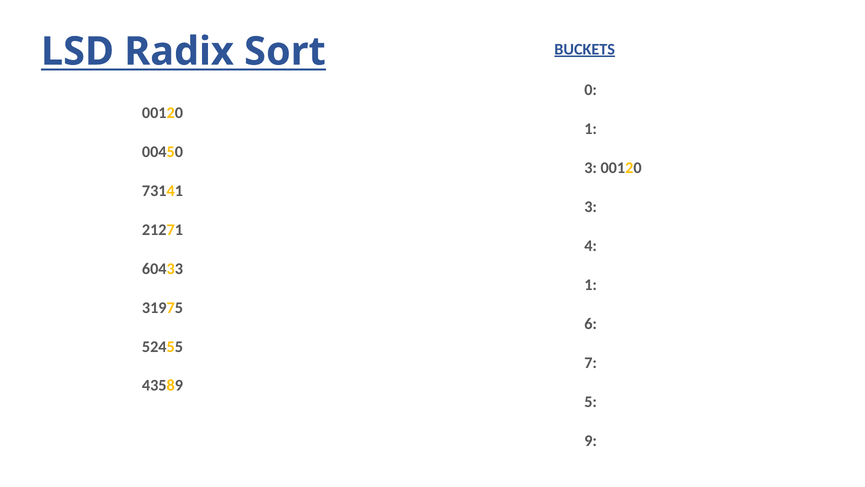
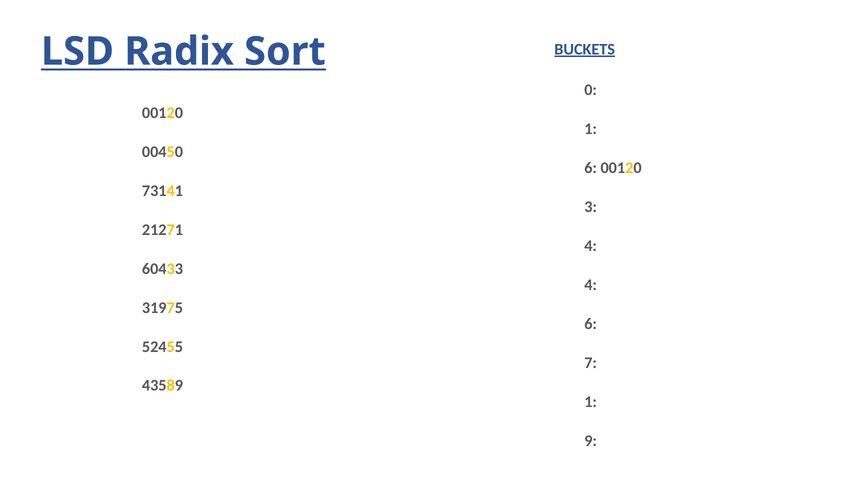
3: 3 -> 6 (591, 168)
1: 1 -> 4 (591, 285)
5: 5 -> 1 (591, 401)
